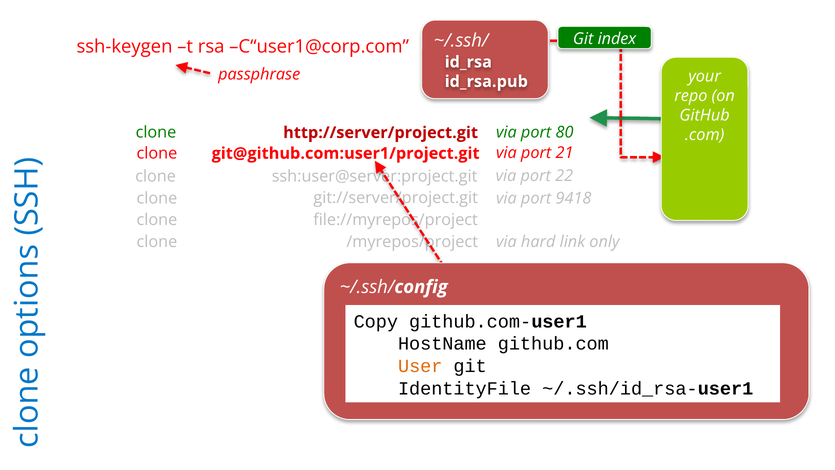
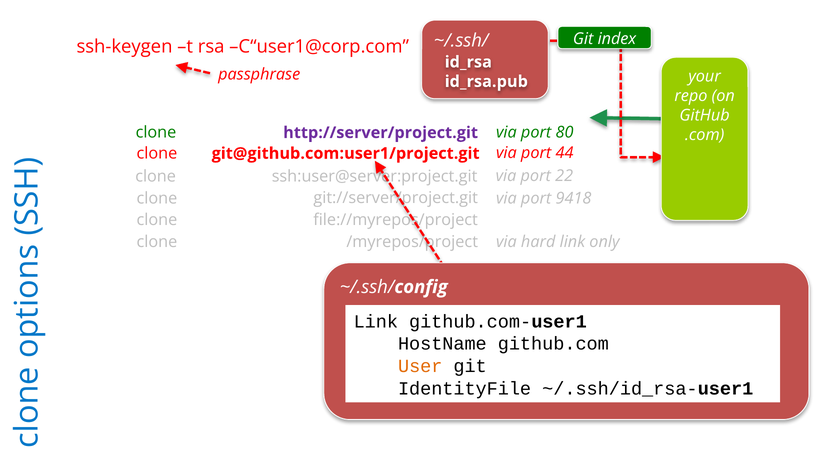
http://server/project.git colour: red -> purple (381, 133)
21: 21 -> 44 (564, 153)
Copy: Copy -> Link (376, 321)
